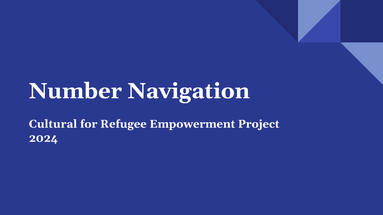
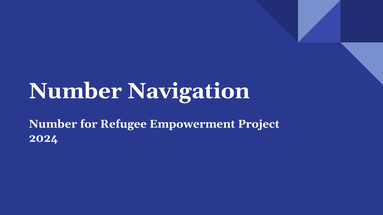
Cultural: Cultural -> Number (53, 124)
